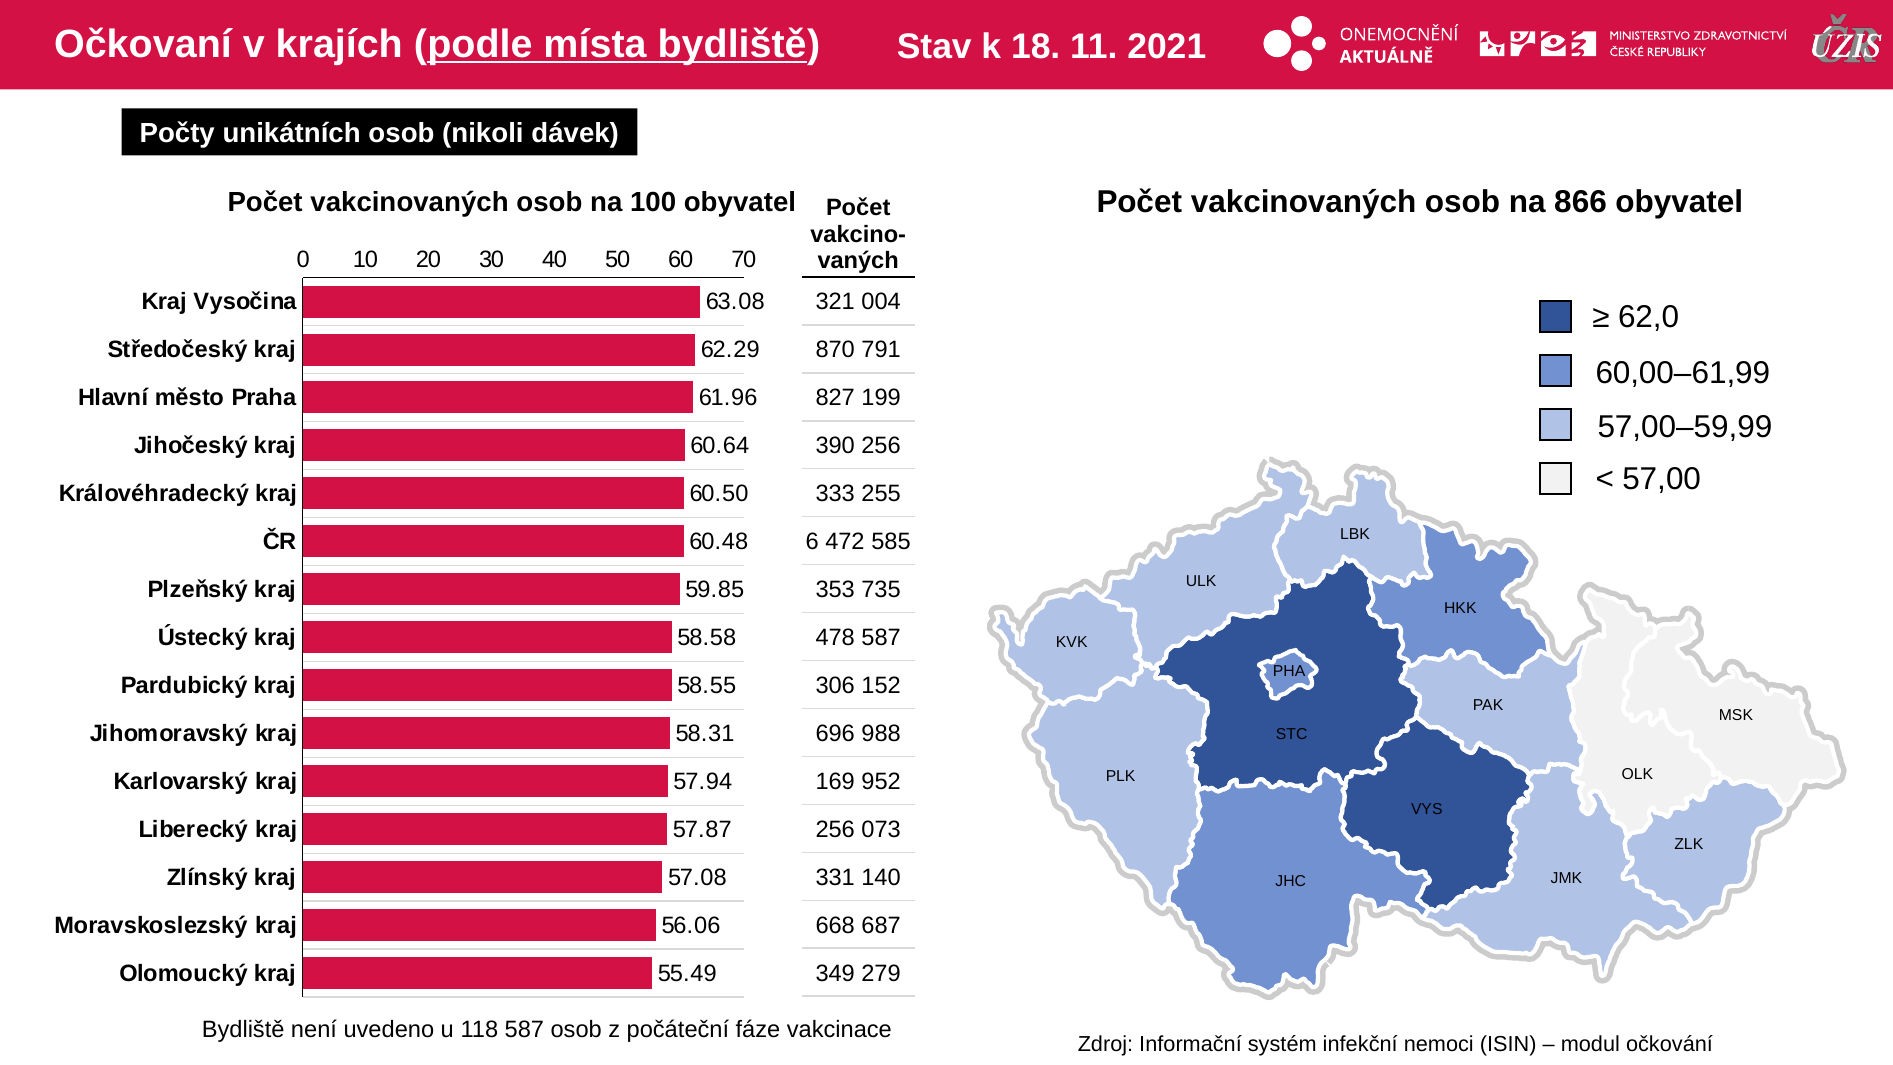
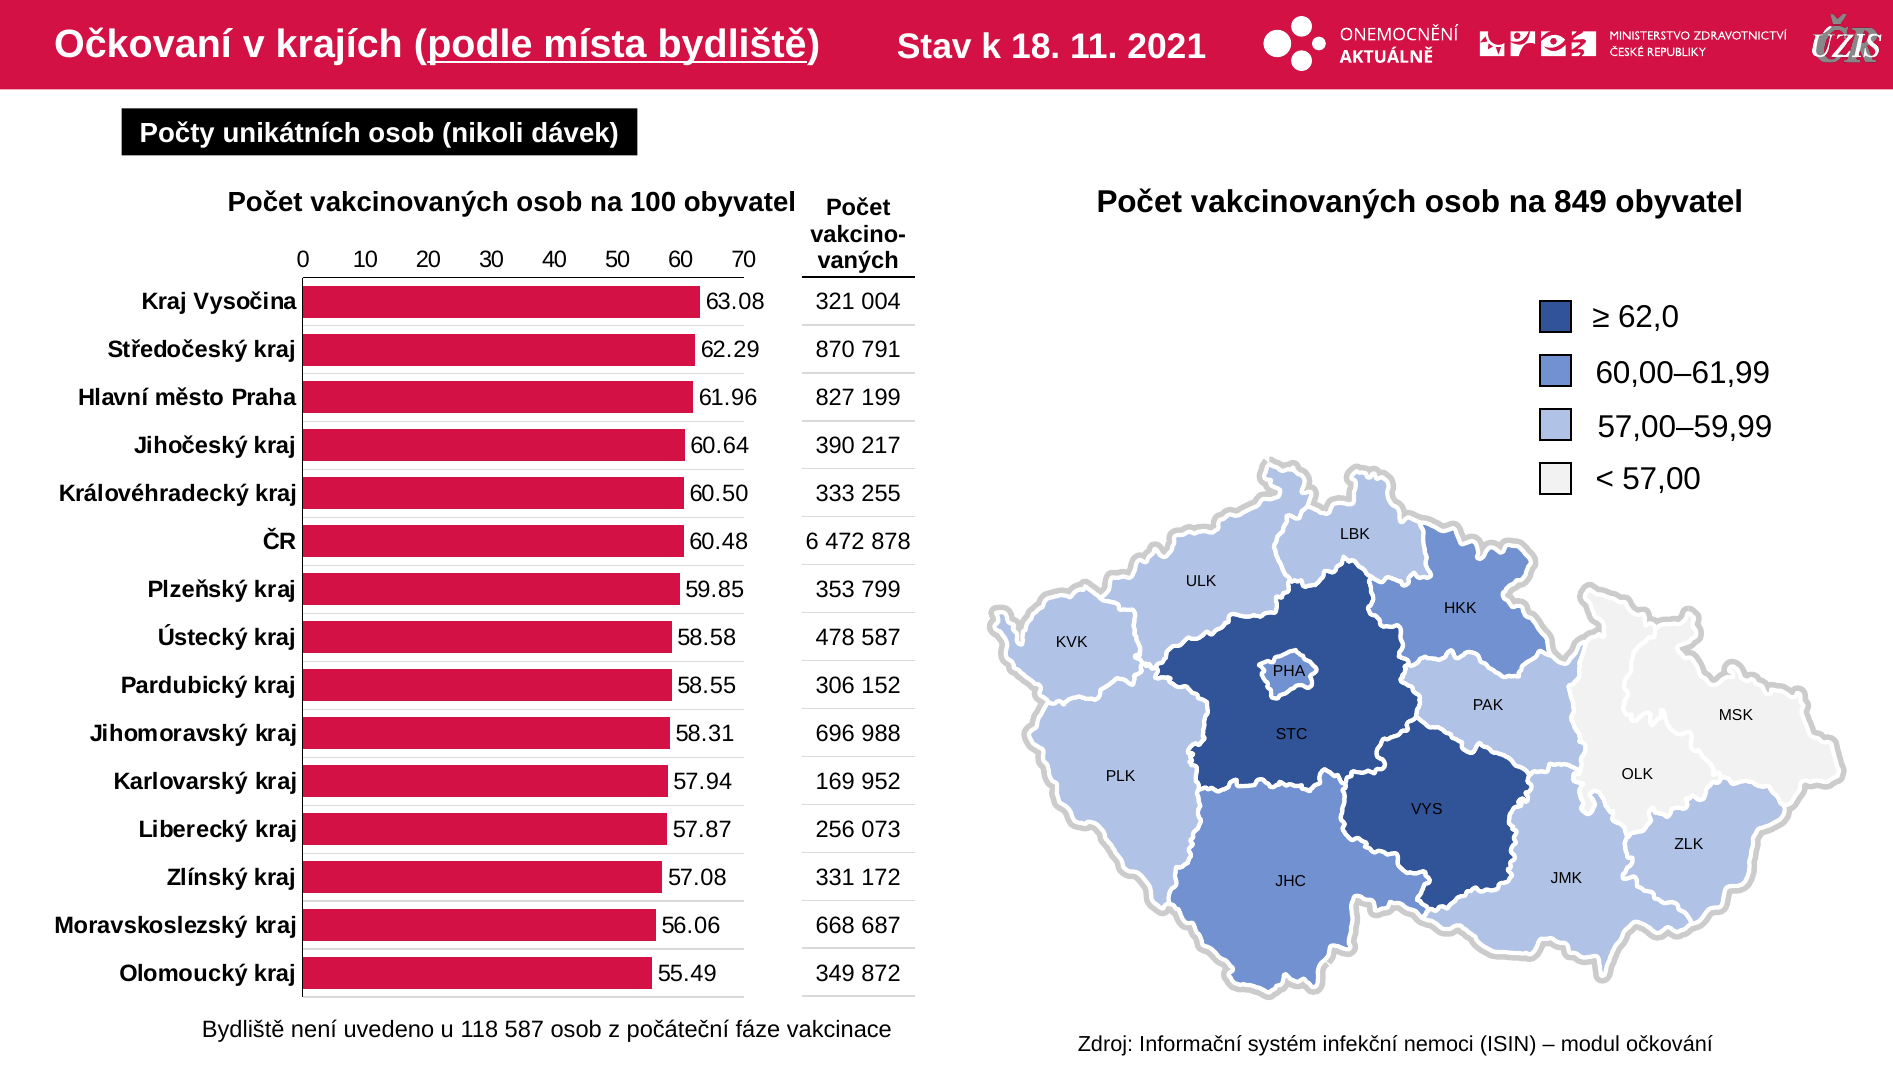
866: 866 -> 849 (1581, 202)
390 256: 256 -> 217 (881, 446)
585: 585 -> 878 (891, 542)
735: 735 -> 799 (881, 590)
140: 140 -> 172 (881, 877)
279: 279 -> 872 (881, 973)
